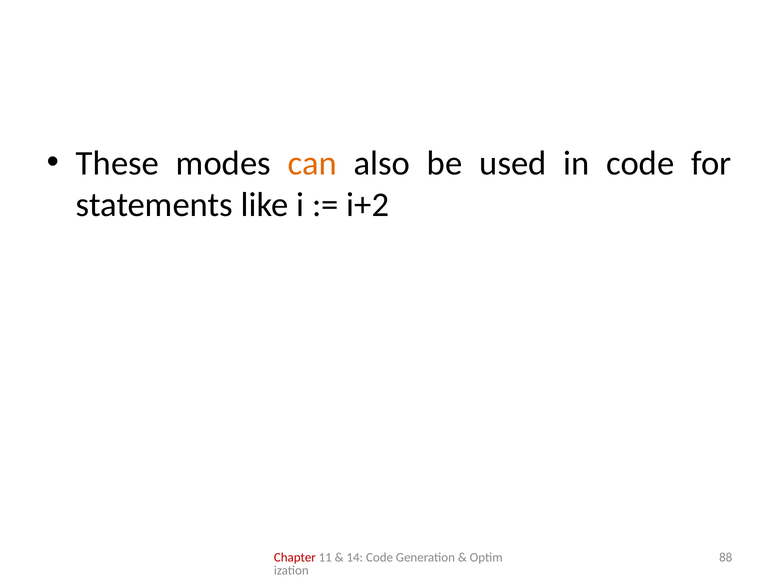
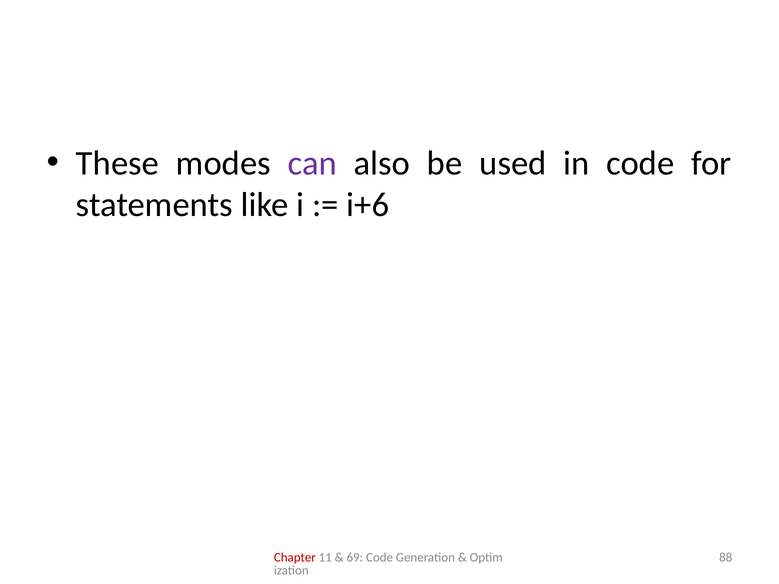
can colour: orange -> purple (312, 163)
i+2: i+2 -> i+6 (368, 205)
14: 14 -> 69 (355, 558)
